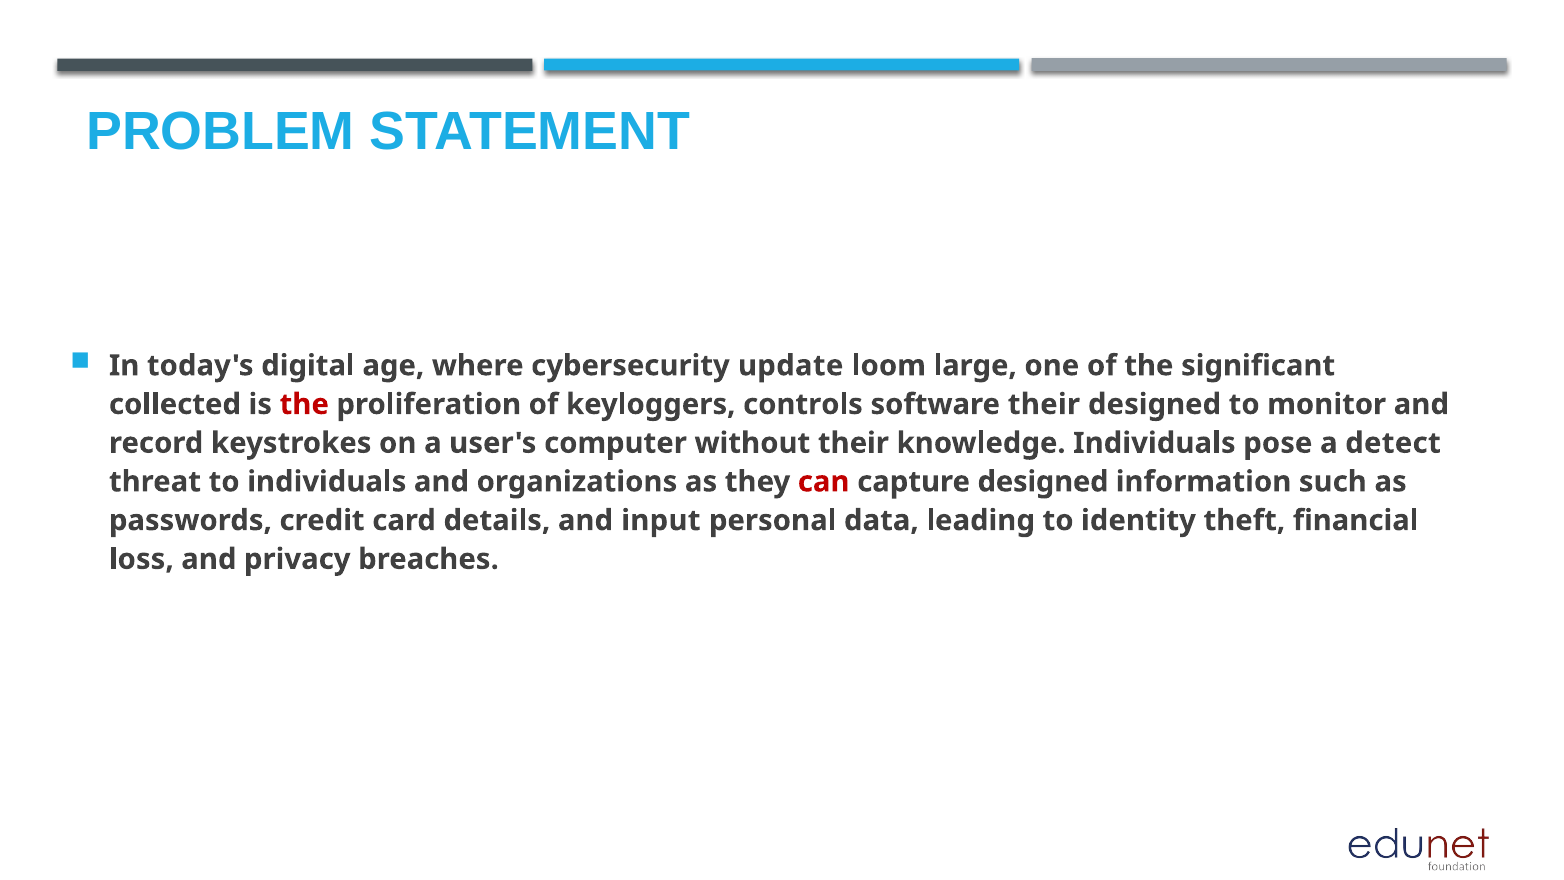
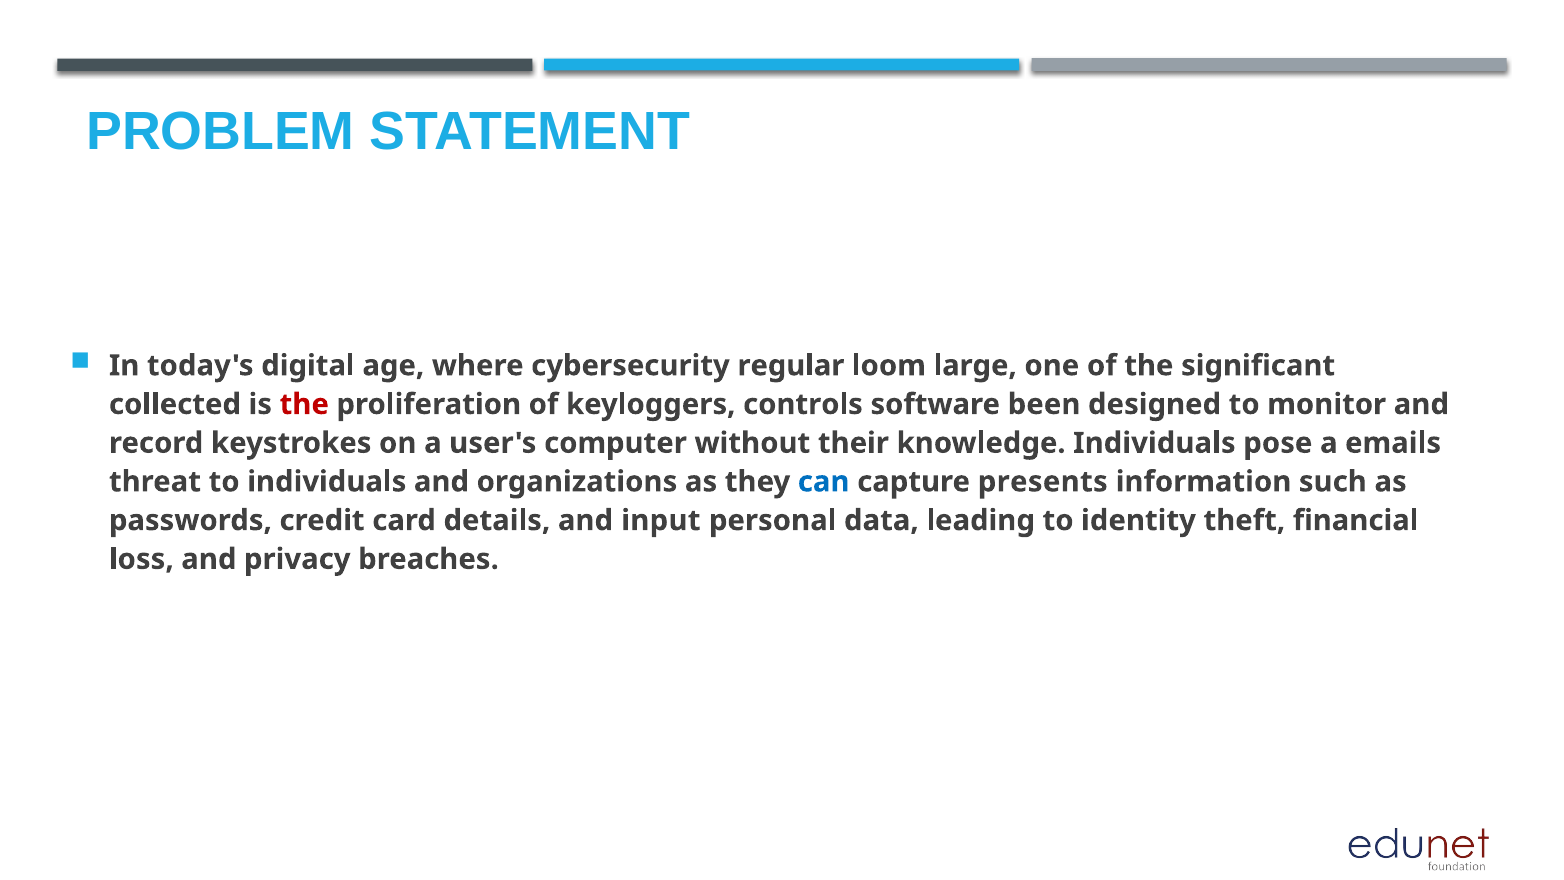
update: update -> regular (791, 366)
software their: their -> been (1044, 404)
detect: detect -> emails (1393, 443)
can colour: red -> blue (824, 482)
capture designed: designed -> presents (1043, 482)
